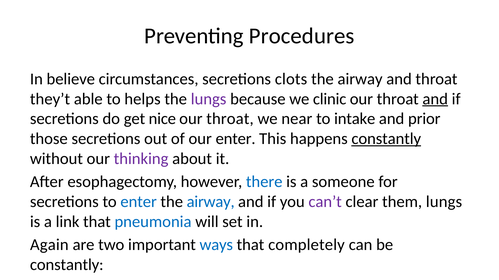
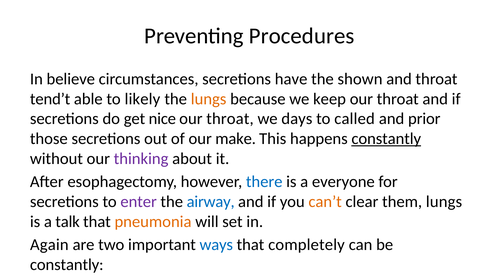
clots: clots -> have (291, 79)
airway: airway -> shown (360, 79)
they’t: they’t -> tend’t (50, 99)
helps: helps -> likely (142, 99)
lungs colour: purple -> orange (209, 99)
clinic: clinic -> keep (330, 99)
and underline: present -> none (435, 99)
near: near -> days (297, 119)
intake: intake -> called (355, 119)
our enter: enter -> make (236, 139)
someone: someone -> everyone (343, 182)
enter colour: blue -> purple (139, 202)
can’t colour: purple -> orange (325, 202)
link: link -> talk (68, 222)
pneumonia colour: blue -> orange (153, 222)
